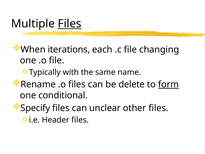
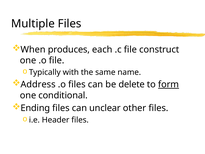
Files underline: present -> none (70, 24)
iterations: iterations -> produces (69, 49)
changing: changing -> construct (159, 49)
Rename: Rename -> Address (38, 84)
Specify: Specify -> Ending (35, 108)
